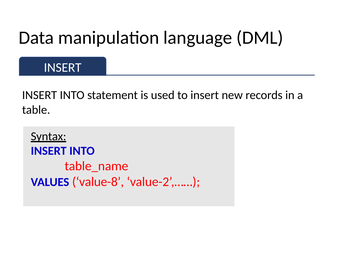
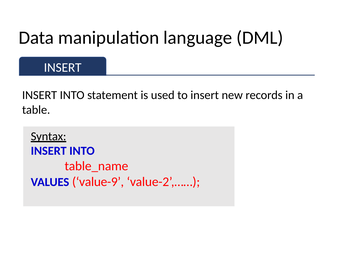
value-8: value-8 -> value-9 (98, 182)
